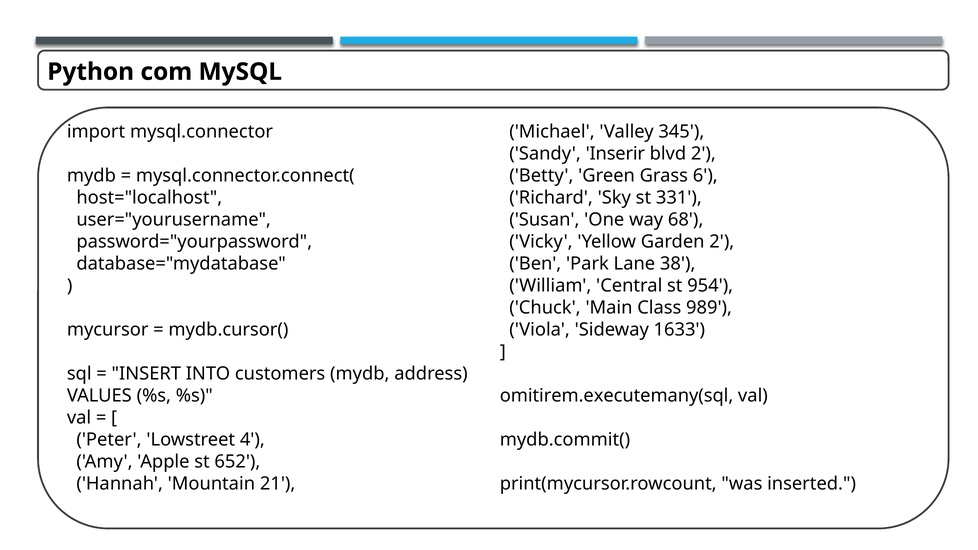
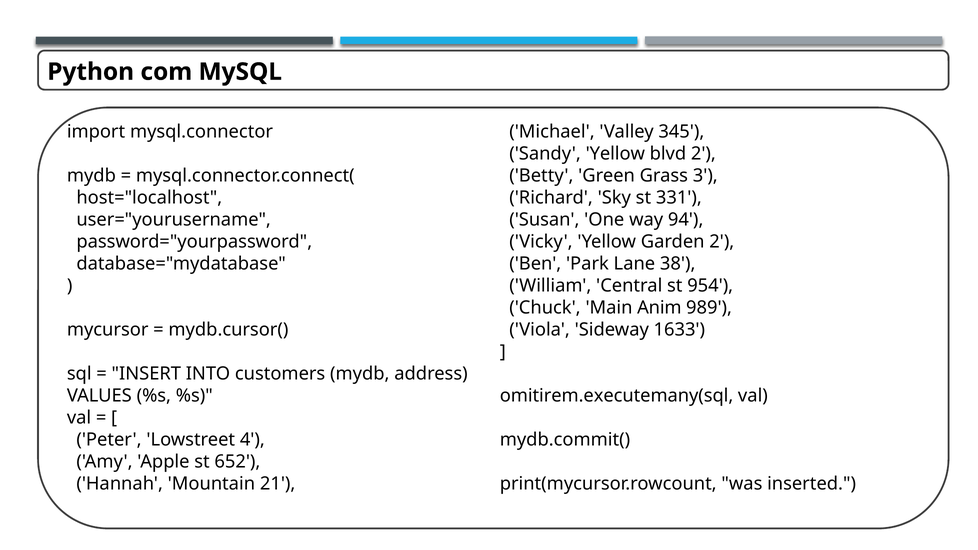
Sandy Inserir: Inserir -> Yellow (615, 154)
6: 6 -> 3 (705, 176)
68: 68 -> 94 (686, 220)
Class: Class -> Anim (659, 308)
